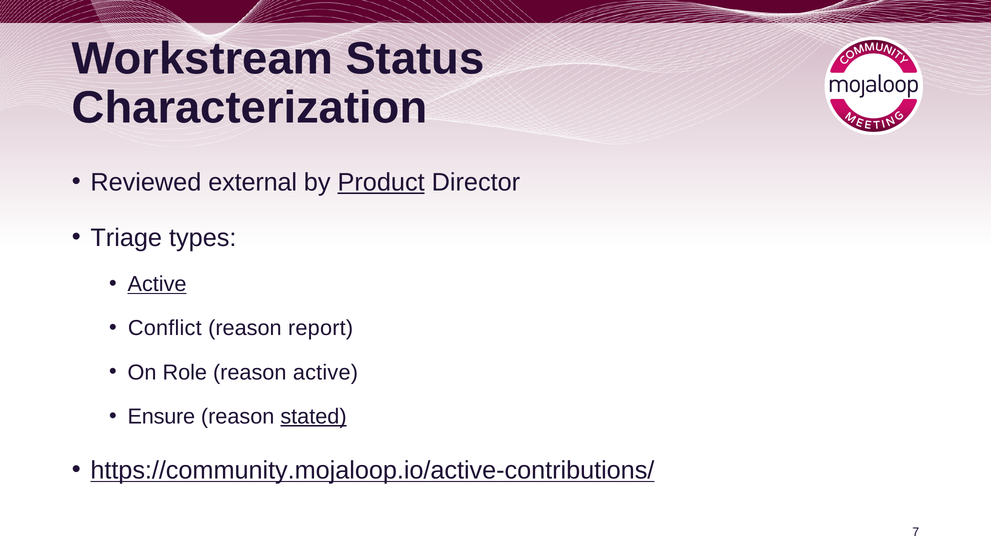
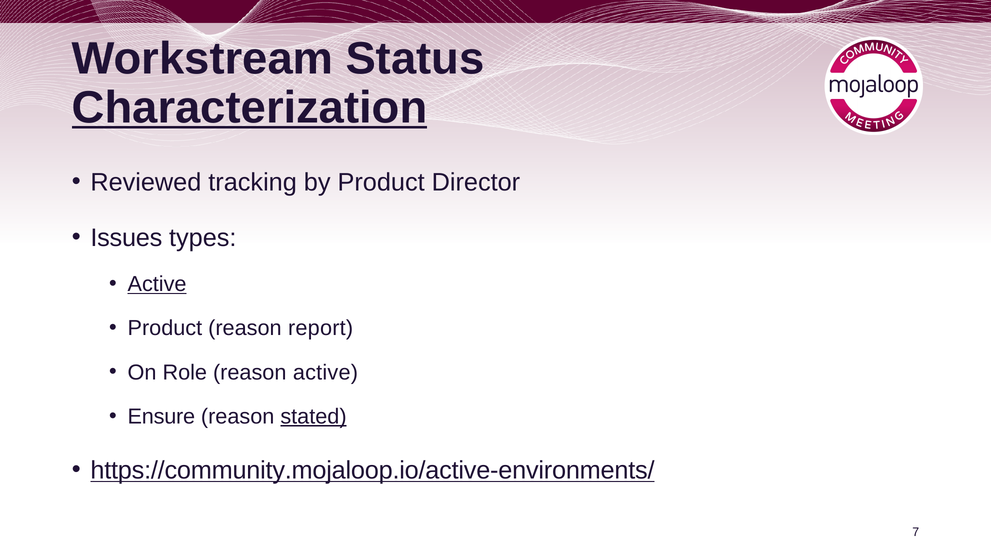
Characterization underline: none -> present (250, 108)
external: external -> tracking (253, 182)
Product underline: present -> none (381, 182)
Triage: Triage -> Issues (126, 238)
Conflict: Conflict -> Product (165, 328)
https://community.mojaloop.io/active-contributions/: https://community.mojaloop.io/active-contributions/ -> https://community.mojaloop.io/active-environments/ (372, 471)
